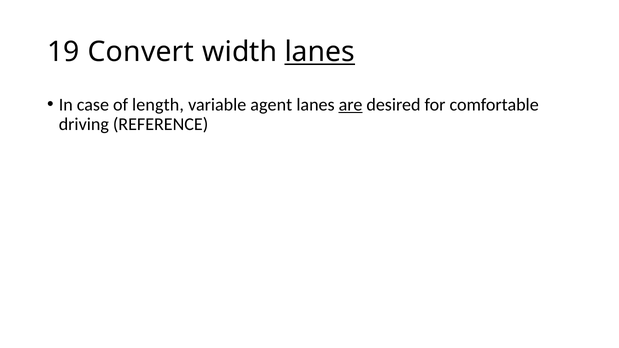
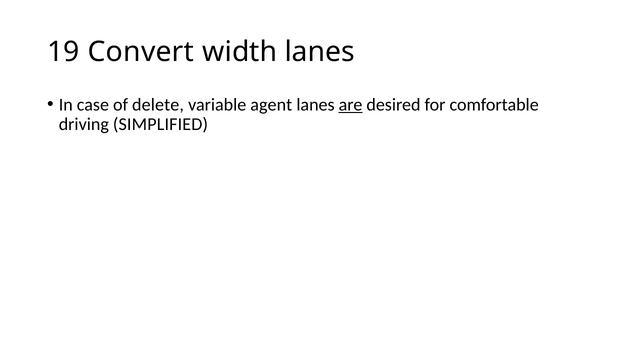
lanes underline: present -> none (320, 52)
length: length -> delete (158, 105)
REFERENCE: REFERENCE -> SIMPLIFIED (160, 124)
